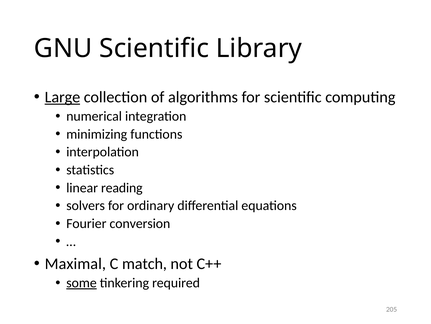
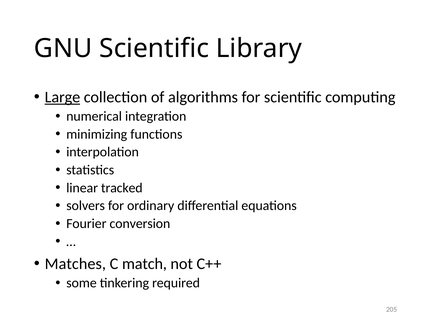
reading: reading -> tracked (122, 187)
Maximal: Maximal -> Matches (75, 263)
some underline: present -> none (81, 282)
